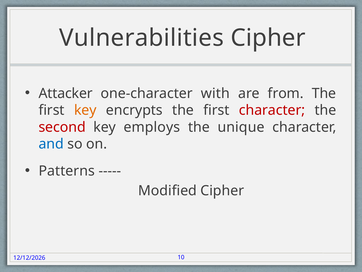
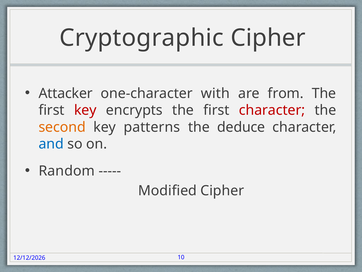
Vulnerabilities: Vulnerabilities -> Cryptographic (142, 38)
key colour: orange -> red (85, 110)
second colour: red -> orange (62, 127)
employs: employs -> patterns (152, 127)
unique: unique -> deduce (241, 127)
Patterns: Patterns -> Random (67, 171)
